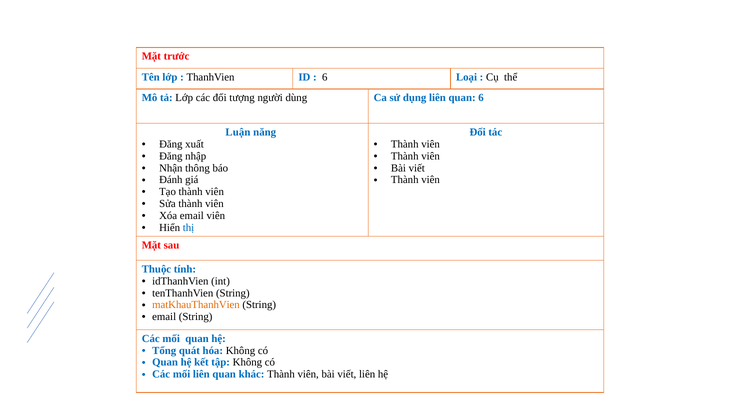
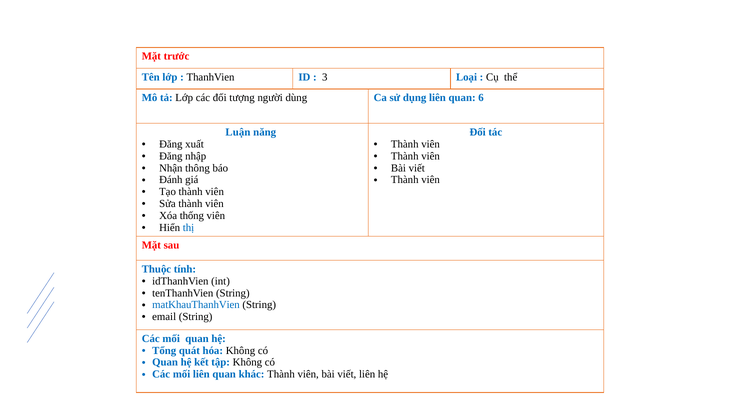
6: 6 -> 3 (325, 77)
Xóa email: email -> thống (192, 216)
matKhauThanhVien colour: orange -> blue (196, 305)
